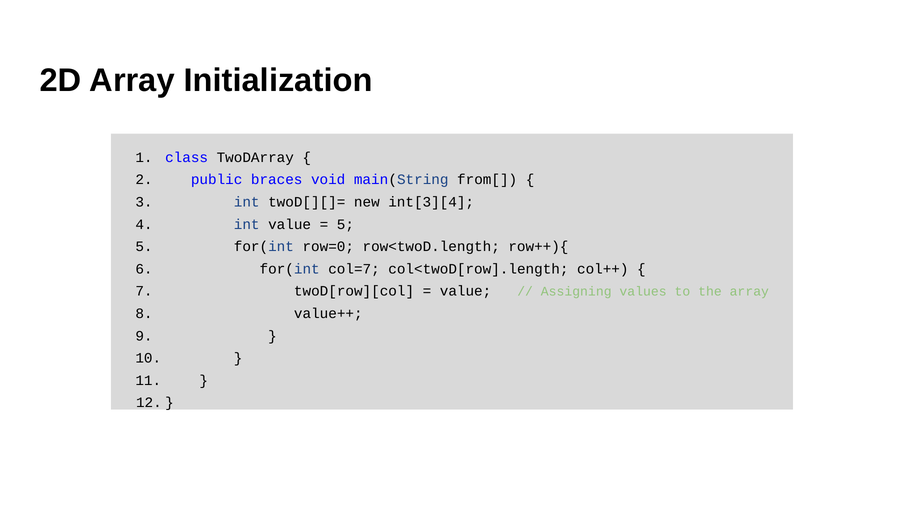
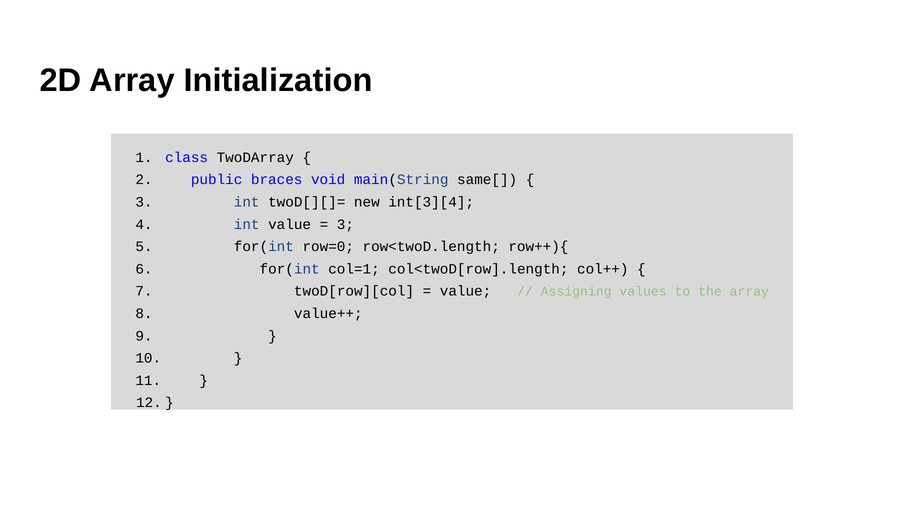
from[: from[ -> same[ (487, 180)
5: 5 -> 3 (345, 224)
col=7: col=7 -> col=1 (354, 269)
